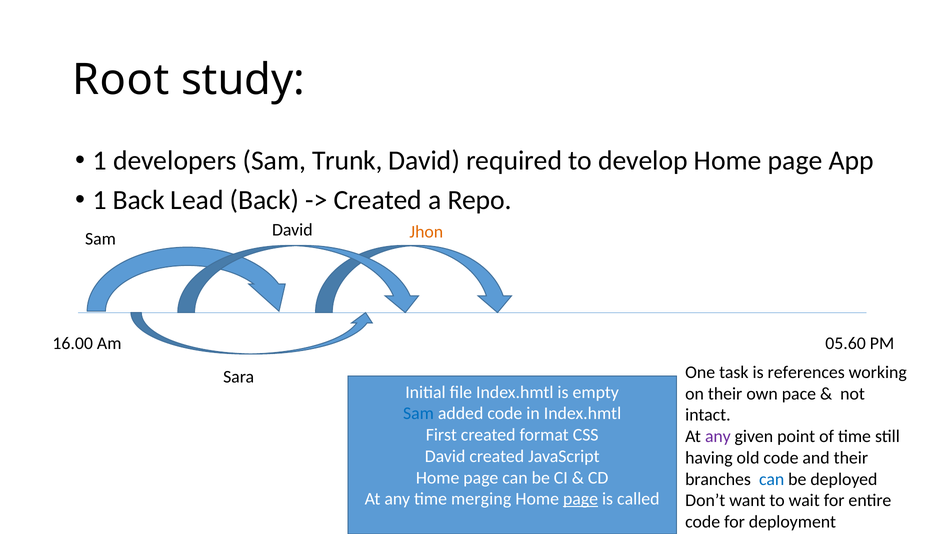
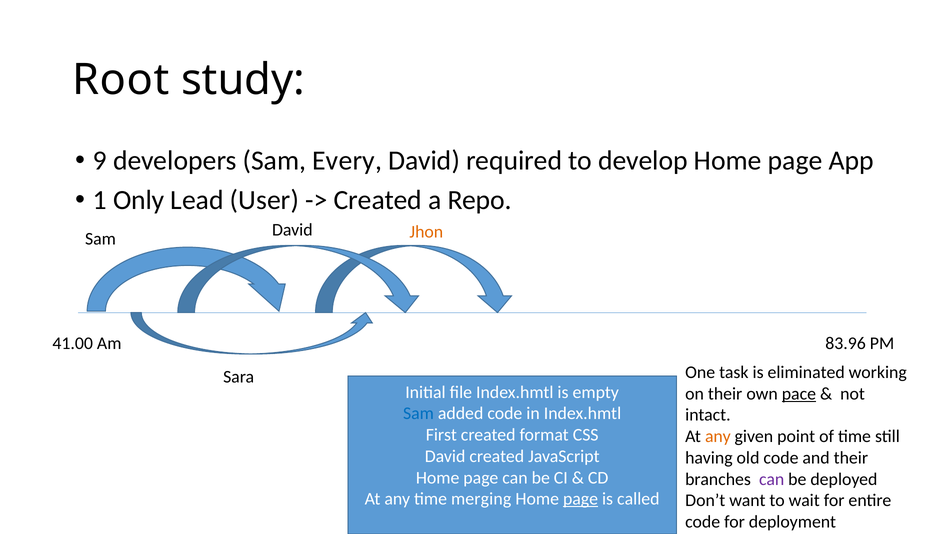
1: 1 -> 9 (100, 161)
Trunk: Trunk -> Every (347, 161)
1 Back: Back -> Only (139, 200)
Lead Back: Back -> User (264, 200)
16.00: 16.00 -> 41.00 (73, 344)
05.60: 05.60 -> 83.96 (846, 344)
references: references -> eliminated (806, 373)
pace underline: none -> present (799, 394)
any colour: purple -> orange (718, 437)
can colour: blue -> purple (772, 479)
